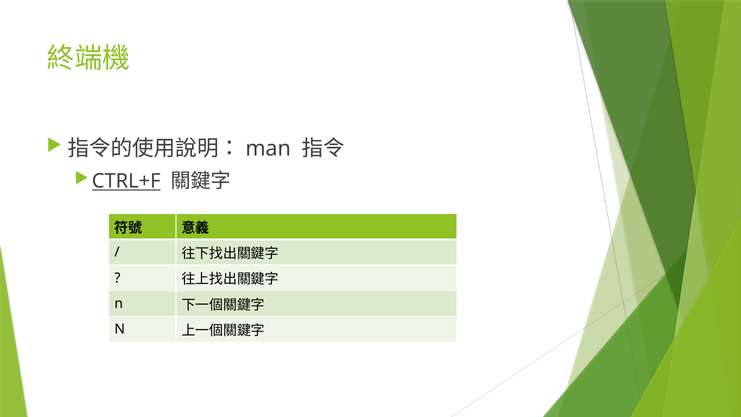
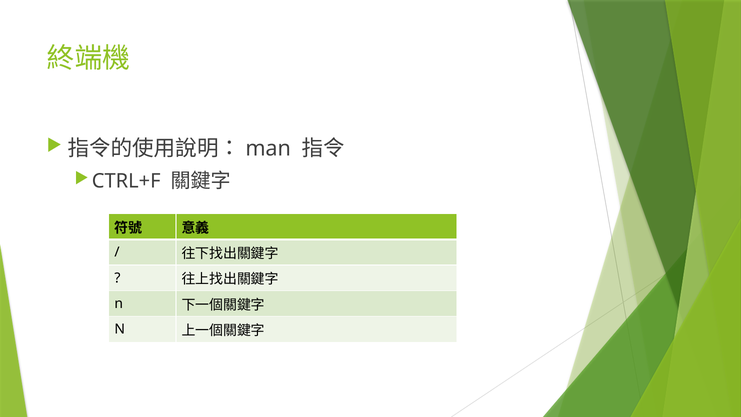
CTRL+F underline: present -> none (126, 181)
